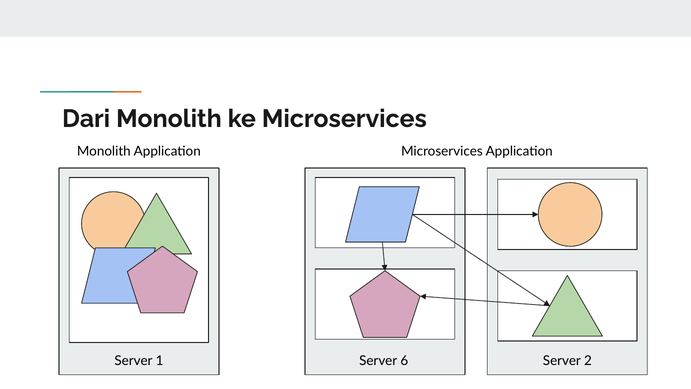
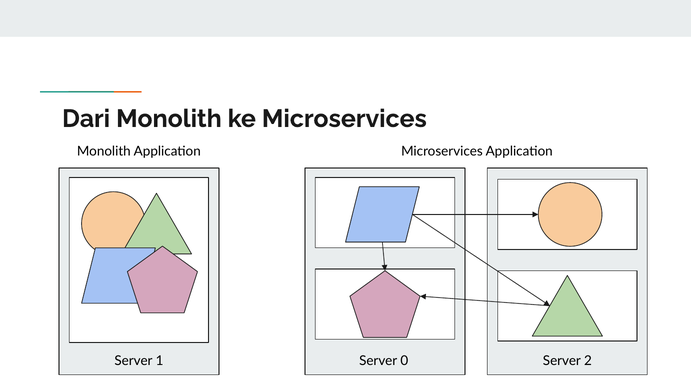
6: 6 -> 0 (404, 360)
